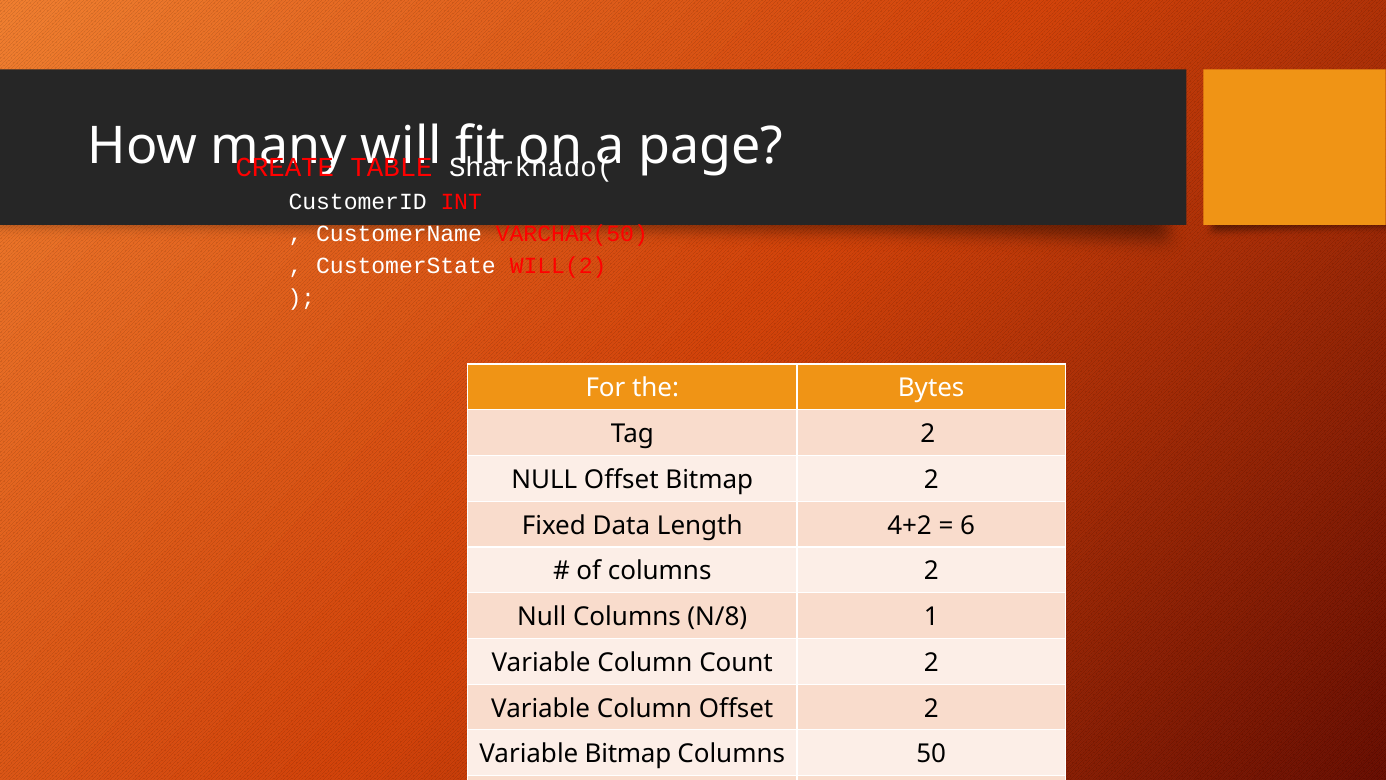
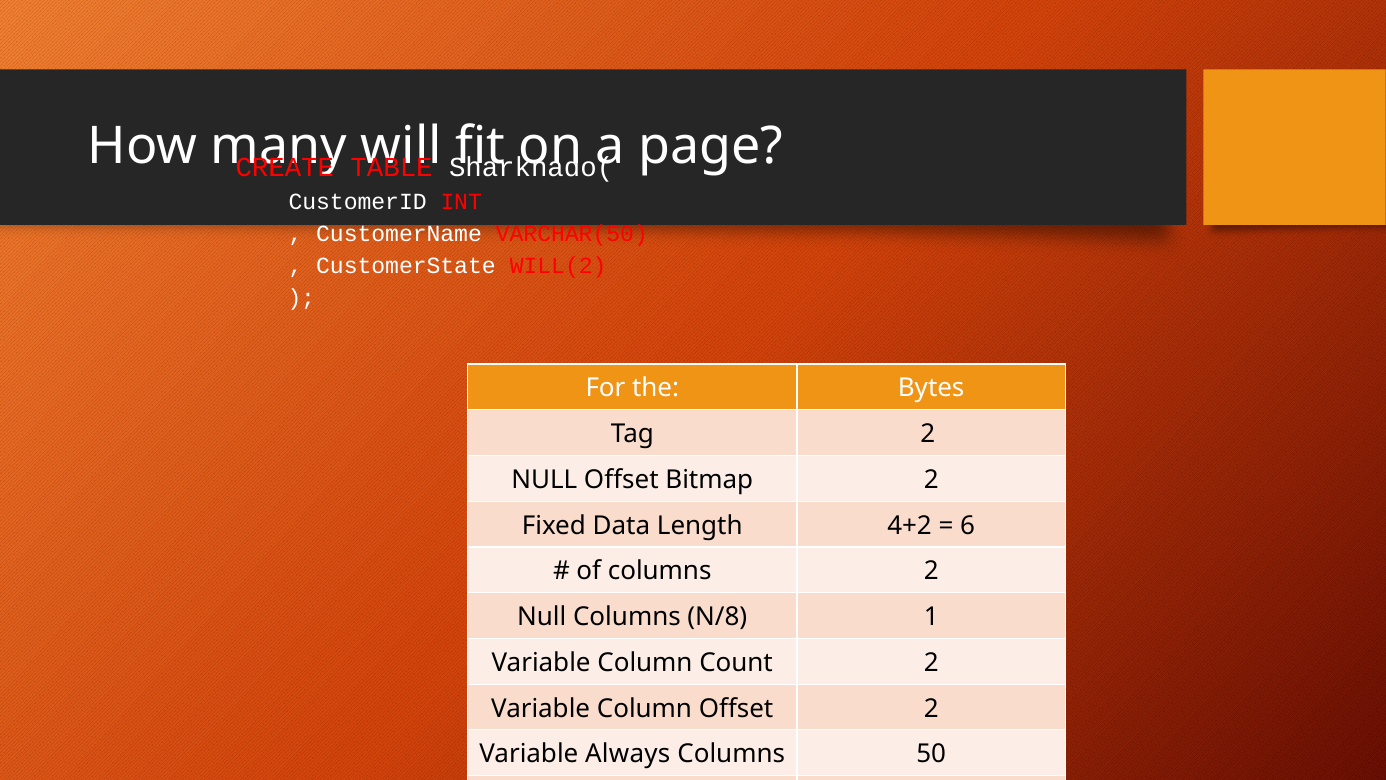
Variable Bitmap: Bitmap -> Always (628, 754)
